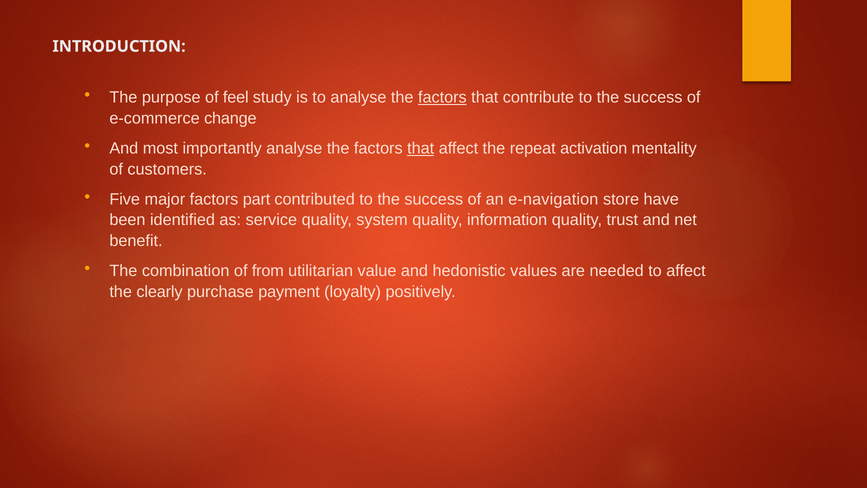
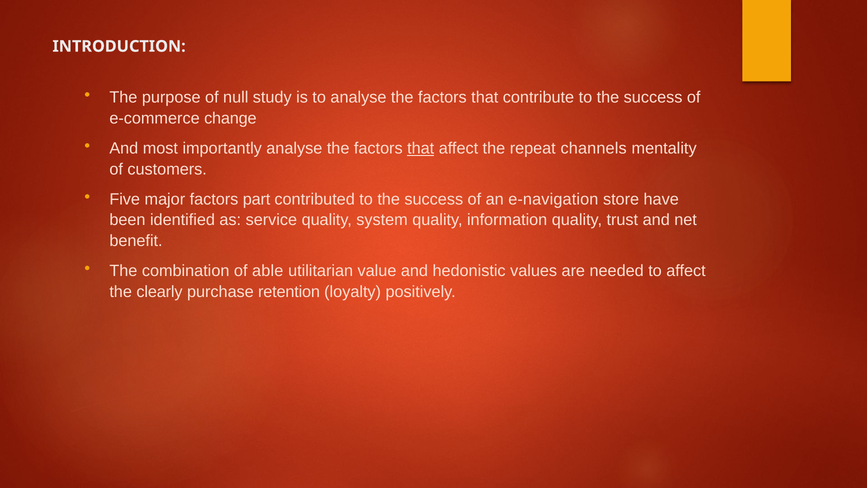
feel: feel -> null (236, 97)
factors underline: present -> none (442, 97)
activation: activation -> channels (594, 148)
from: from -> able (268, 271)
payment: payment -> retention (289, 292)
